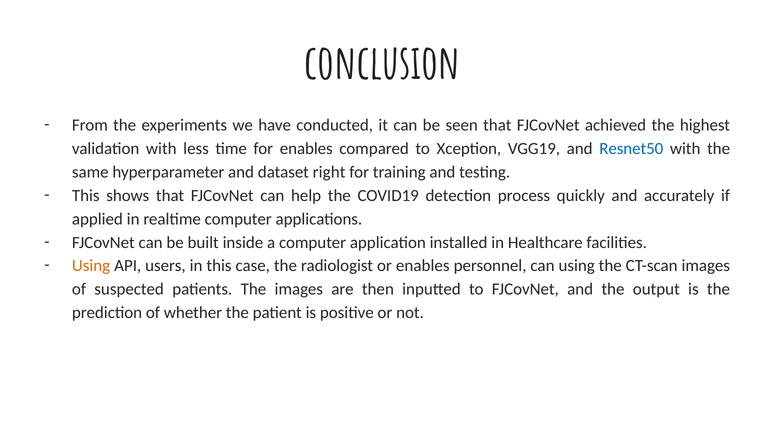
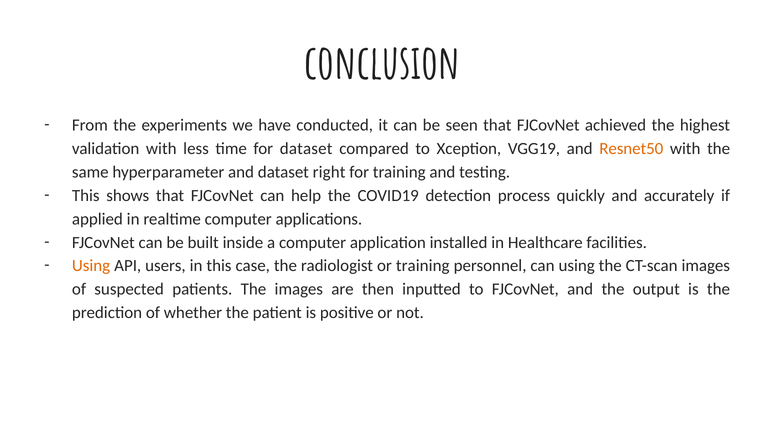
for enables: enables -> dataset (306, 148)
Resnet50 colour: blue -> orange (631, 148)
or enables: enables -> training (423, 265)
